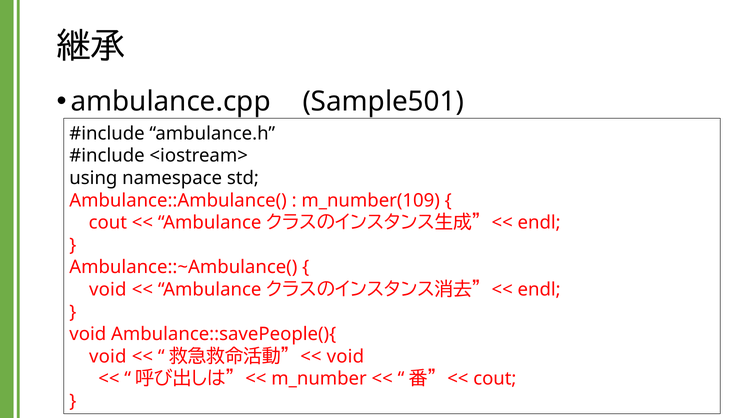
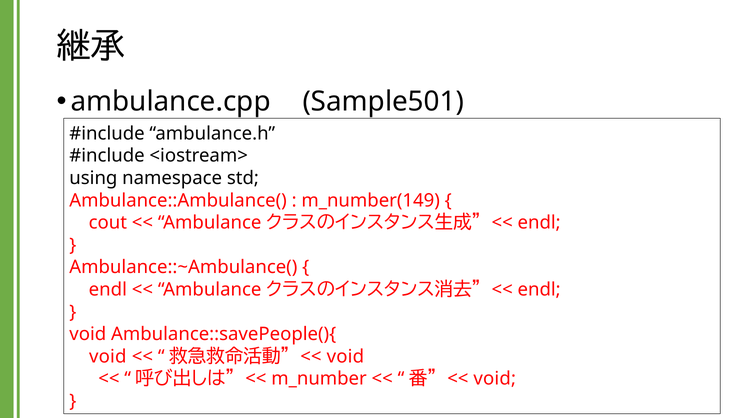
m_number(109: m_number(109 -> m_number(149 (371, 200)
void: void -> endl (108, 290)
cout: cout -> void (495, 379)
